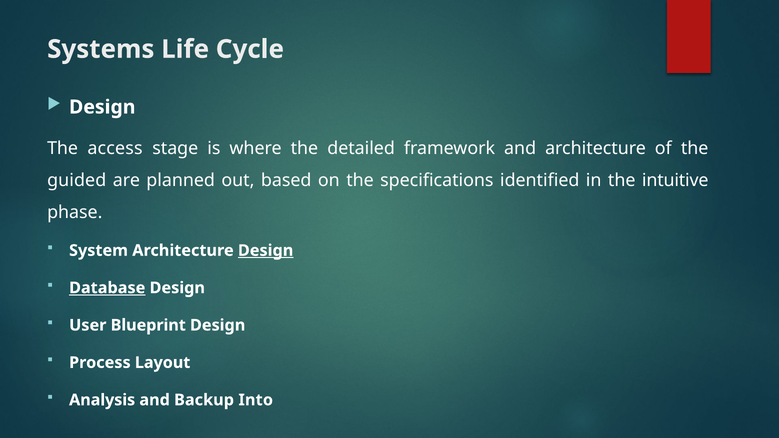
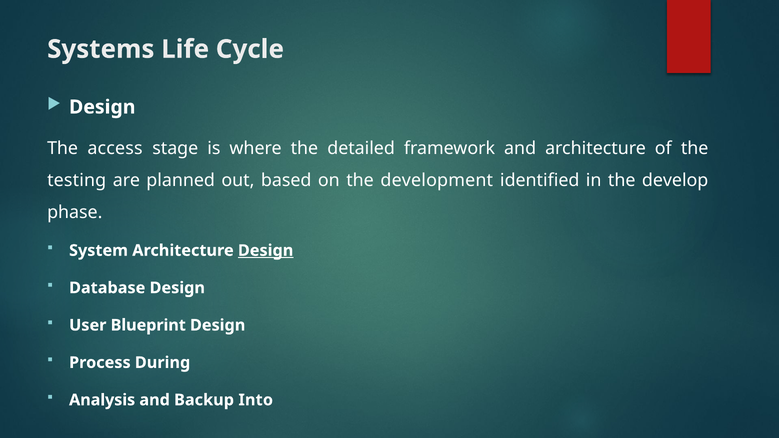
guided: guided -> testing (77, 180)
specifications: specifications -> development (437, 180)
intuitive: intuitive -> develop (675, 180)
Database underline: present -> none (107, 288)
Layout: Layout -> During (163, 363)
